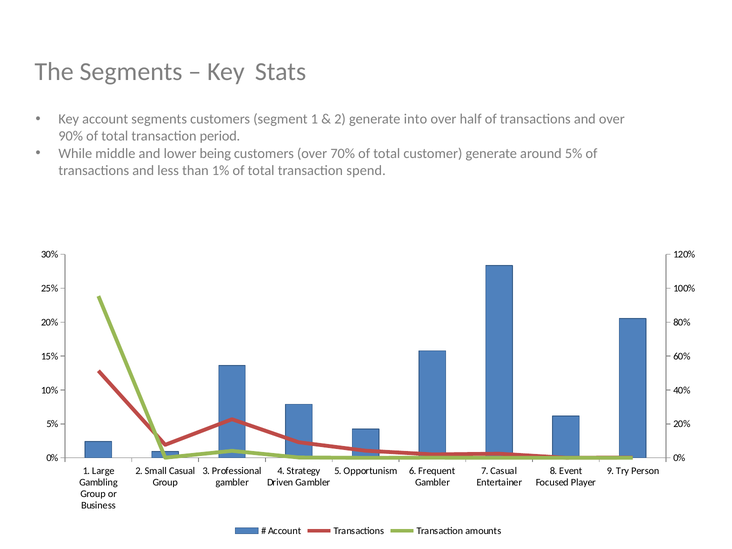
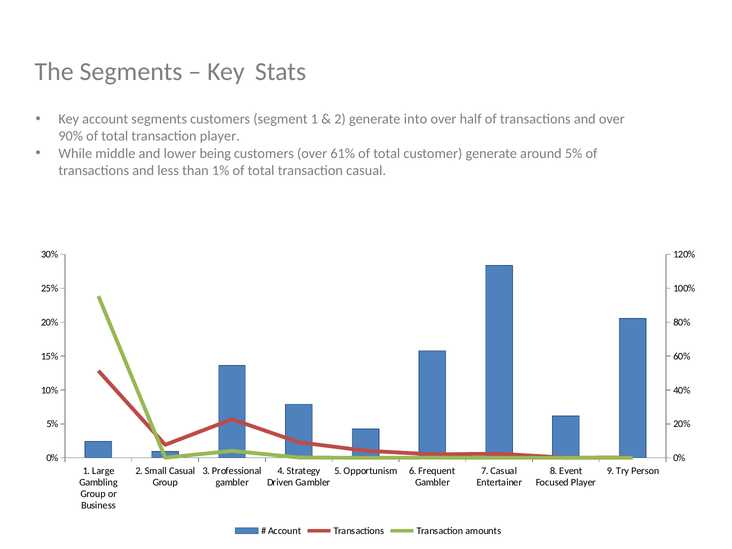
transaction period: period -> player (220, 136)
70%: 70% -> 61% (343, 153)
transaction spend: spend -> casual (366, 170)
